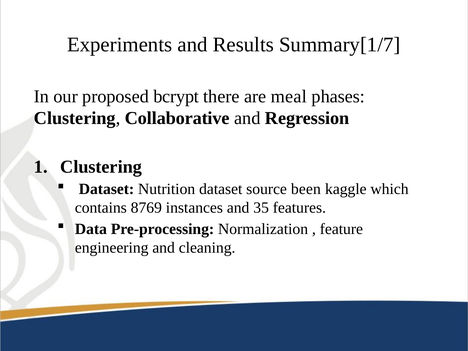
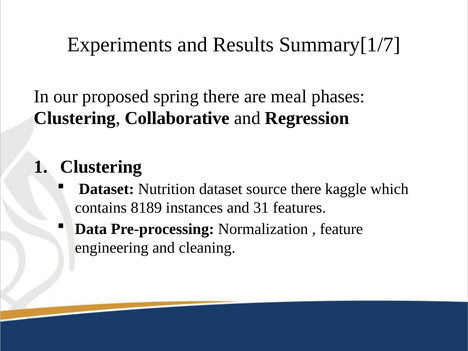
bcrypt: bcrypt -> spring (176, 96)
source been: been -> there (306, 189)
8769: 8769 -> 8189 (146, 208)
35: 35 -> 31 (261, 208)
